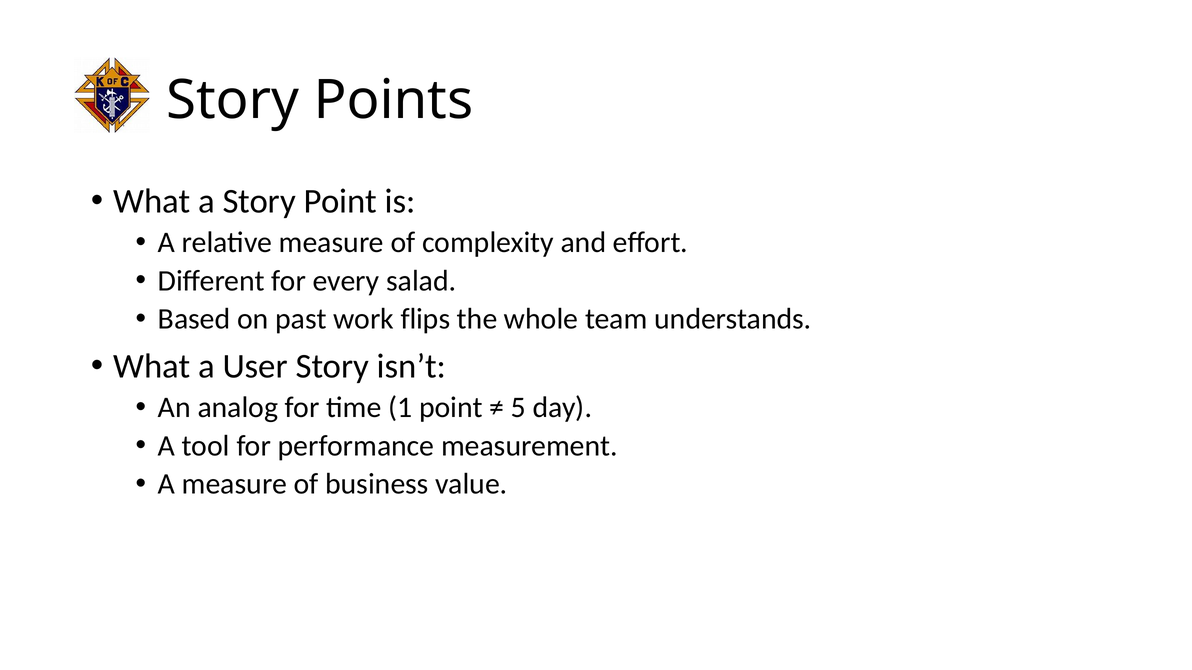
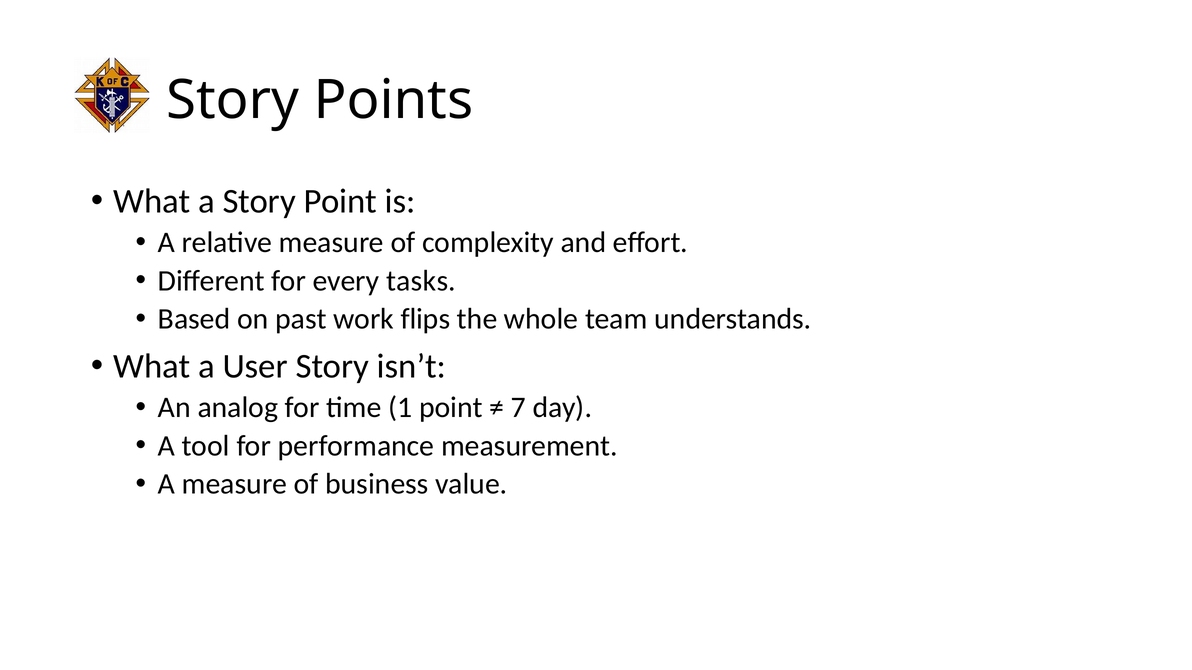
salad: salad -> tasks (421, 281)
5: 5 -> 7 (518, 408)
